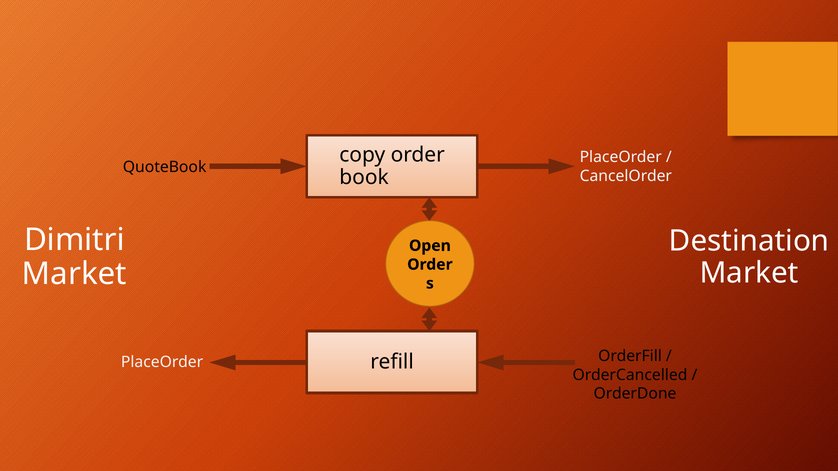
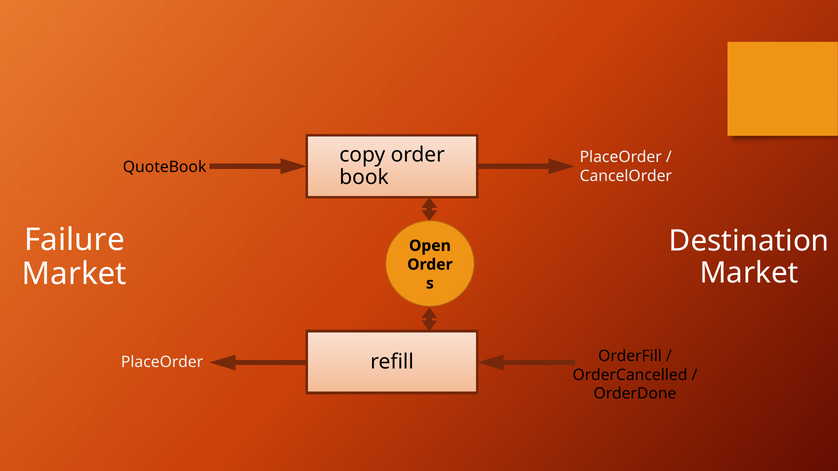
Dimitri: Dimitri -> Failure (74, 240)
